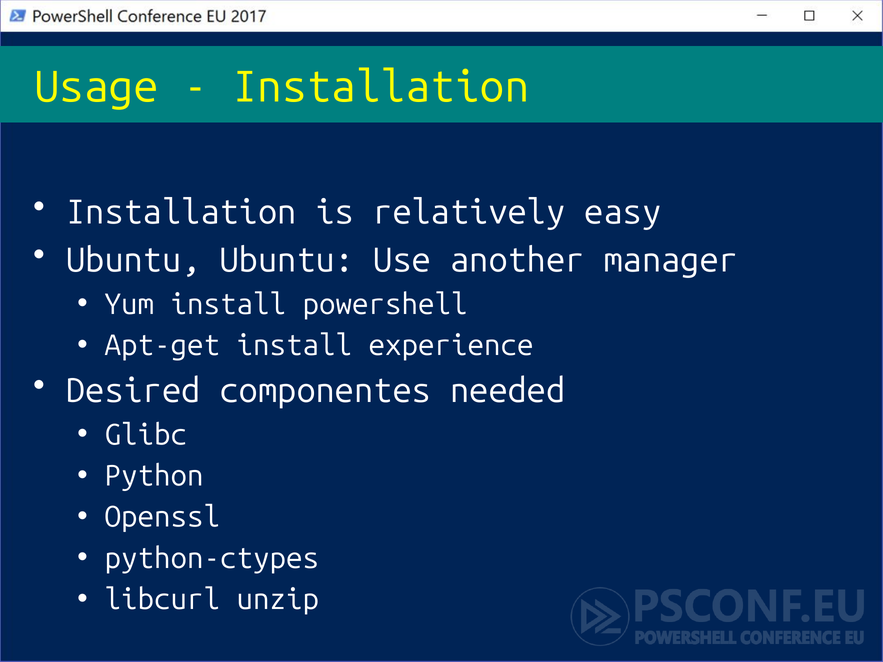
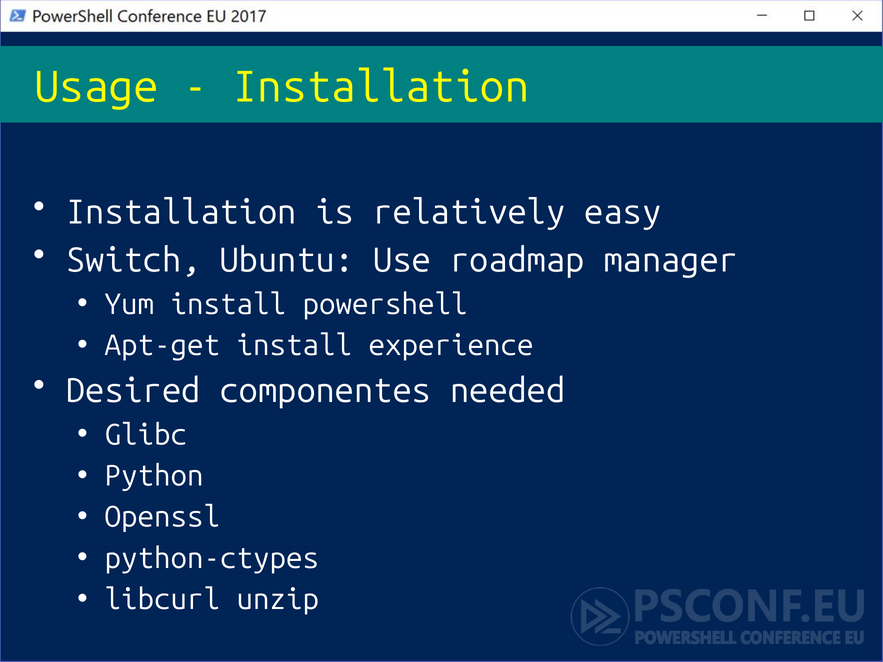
Ubuntu: Ubuntu -> Switch (133, 261)
another: another -> roadmap (517, 261)
